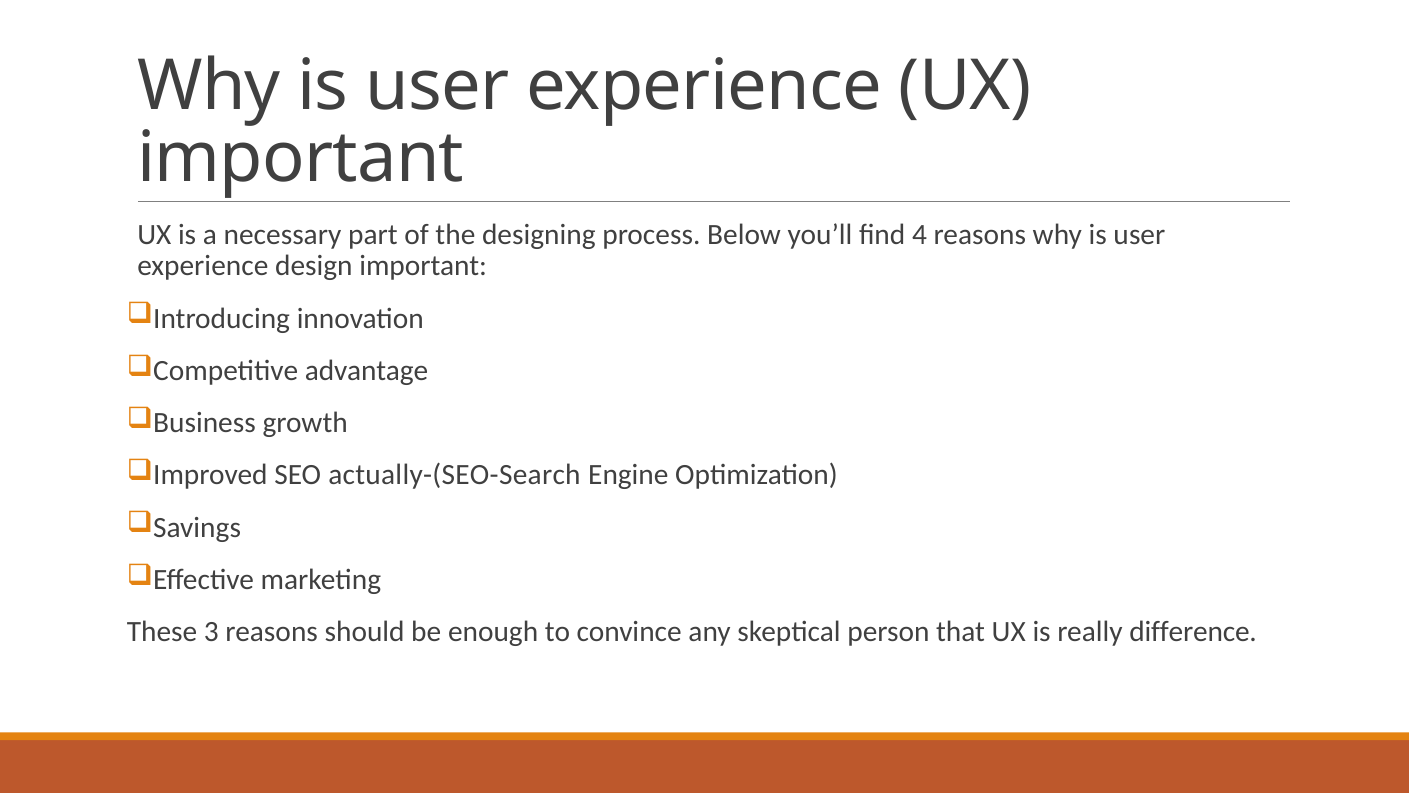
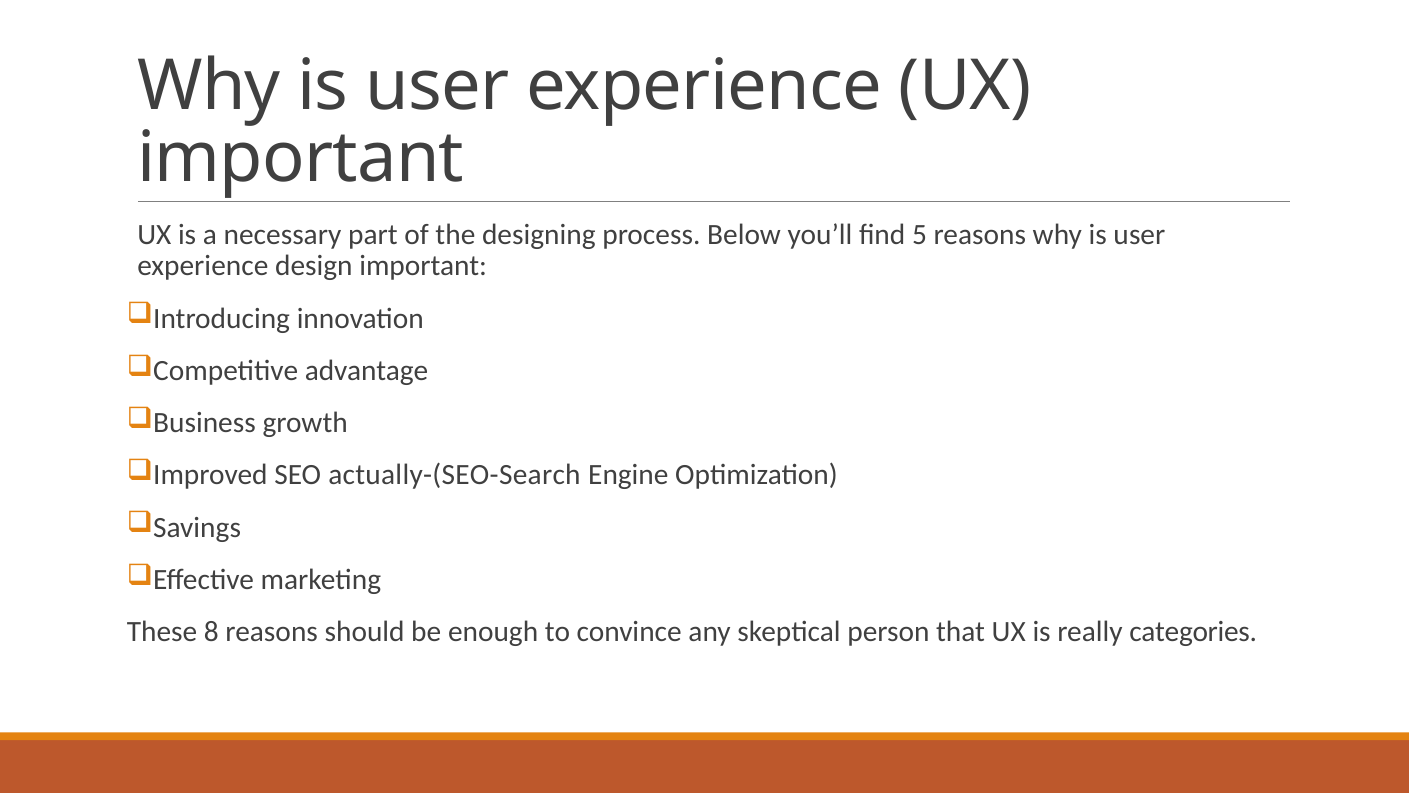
4: 4 -> 5 (920, 234)
3: 3 -> 8 (211, 632)
difference: difference -> categories (1193, 632)
